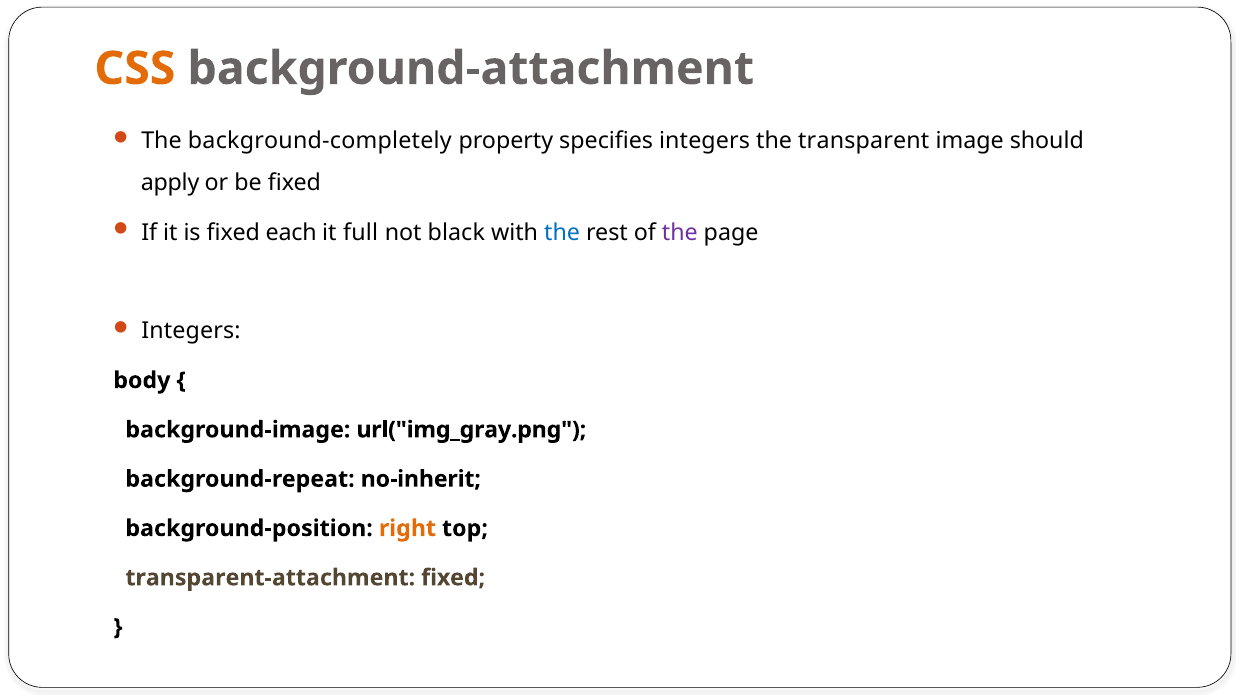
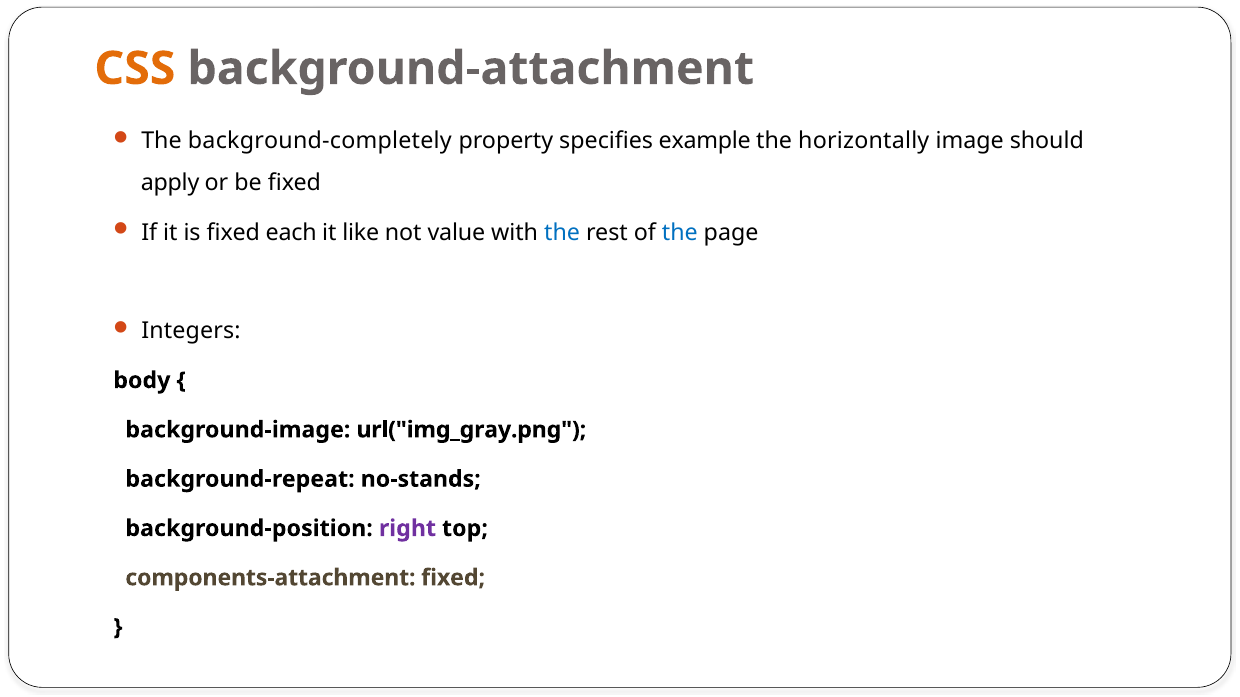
specifies integers: integers -> example (705, 141)
transparent: transparent -> horizontally (864, 141)
full: full -> like (361, 233)
black: black -> value (456, 233)
the colour: purple -> blue (680, 233)
no-inherit: no-inherit -> no-stands (421, 479)
right colour: orange -> purple (407, 529)
transparent-attachment: transparent-attachment -> components-attachment (270, 578)
